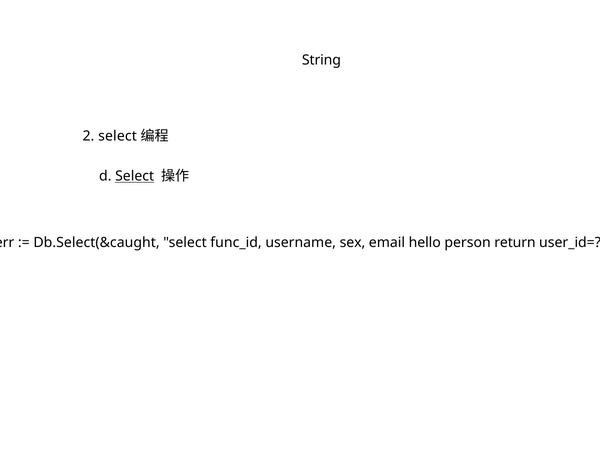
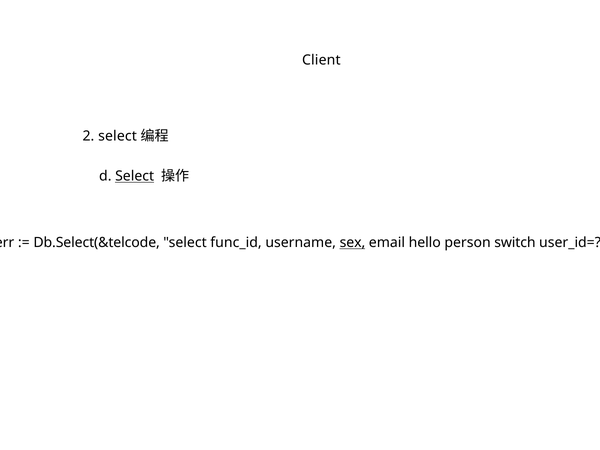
String: String -> Client (321, 60)
Db.Select(&caught: Db.Select(&caught -> Db.Select(&telcode (97, 243)
sex underline: none -> present (352, 243)
return: return -> switch (515, 243)
